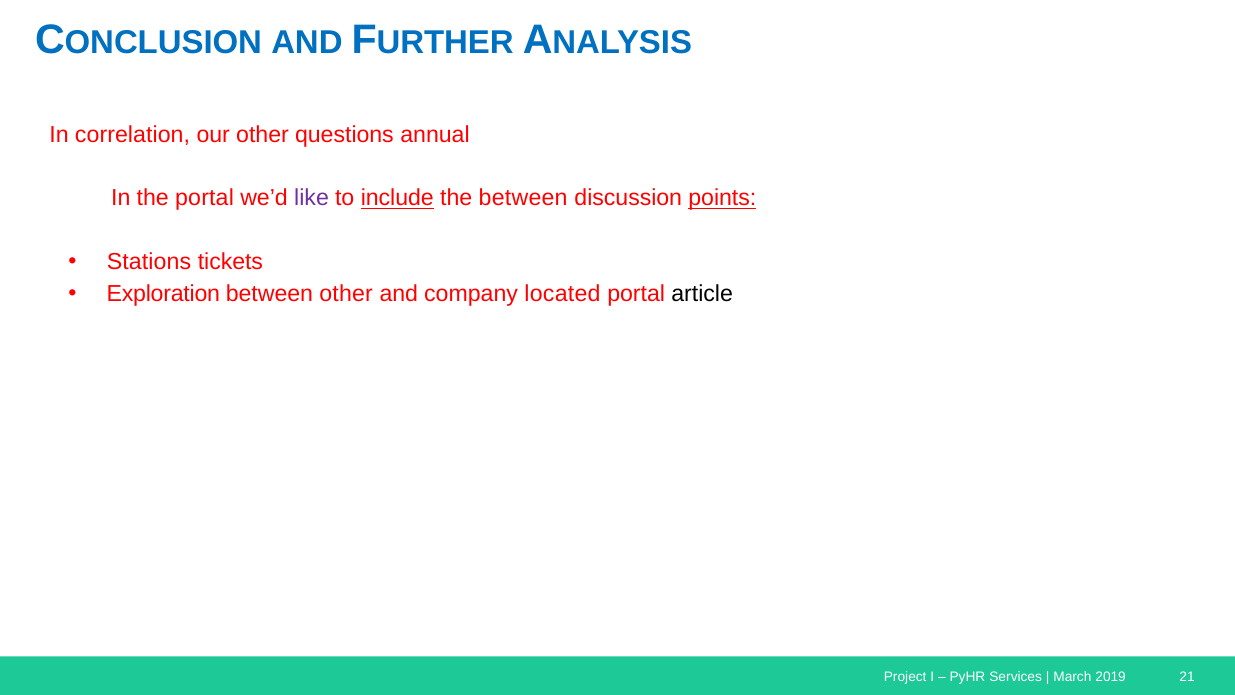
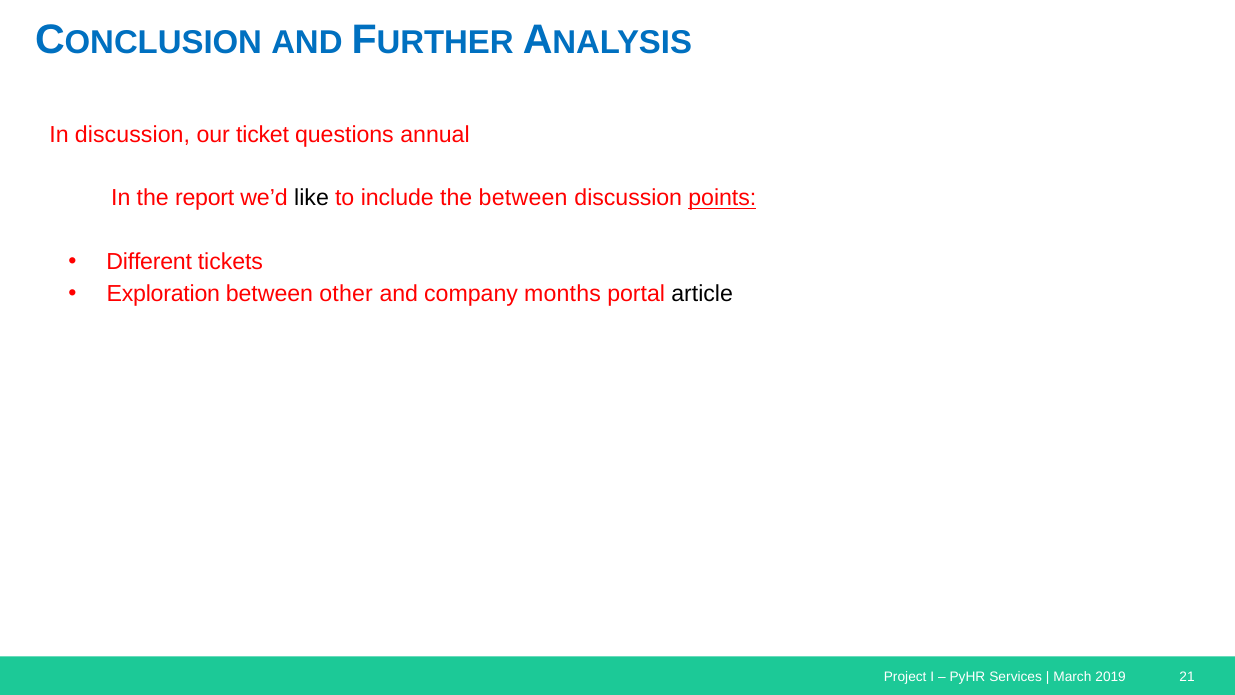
In correlation: correlation -> discussion (133, 134)
our other: other -> ticket (263, 134)
the portal: portal -> report (205, 198)
like colour: purple -> black (312, 198)
include underline: present -> none (397, 198)
Stations: Stations -> Different (149, 262)
located: located -> months (563, 294)
